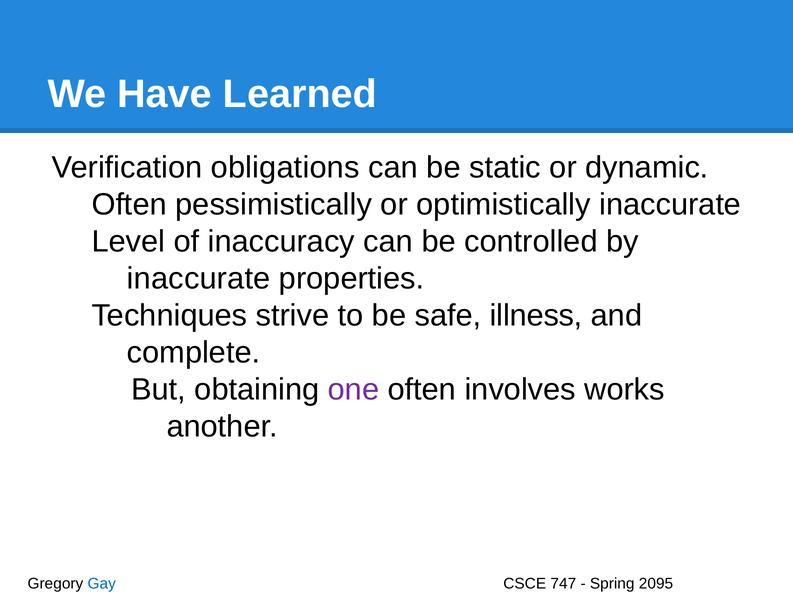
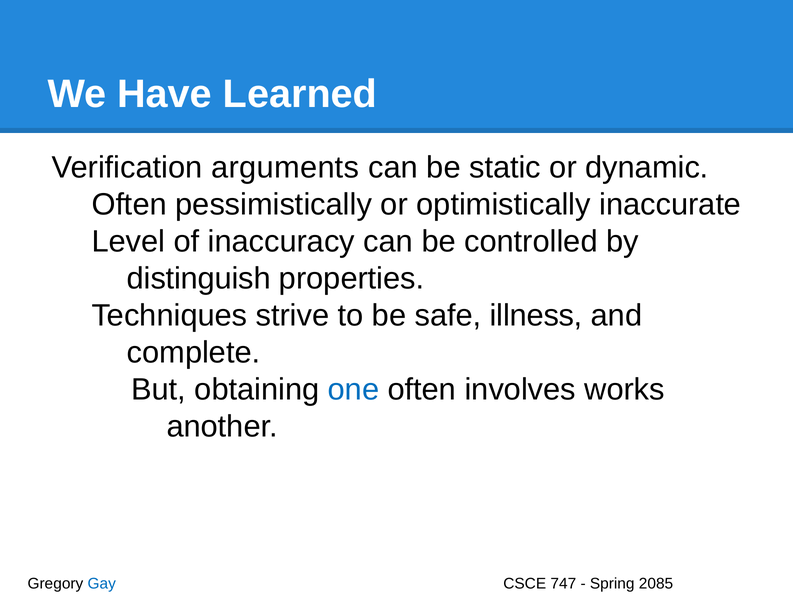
obligations: obligations -> arguments (285, 167)
inaccurate: inaccurate -> distinguish (199, 278)
one colour: purple -> blue (354, 390)
2095: 2095 -> 2085 (656, 583)
